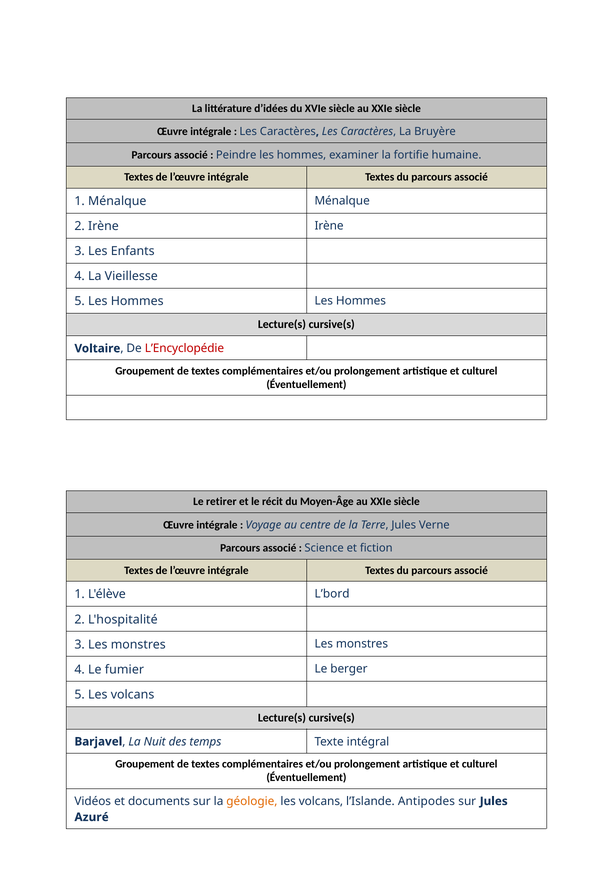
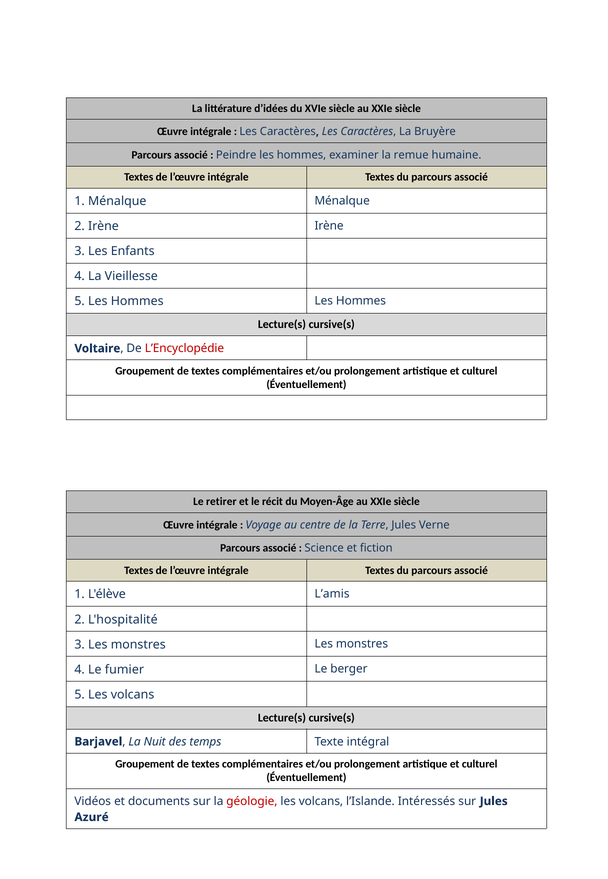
fortifie: fortifie -> remue (411, 155)
L’bord: L’bord -> L’amis (332, 593)
géologie colour: orange -> red (252, 801)
Antipodes: Antipodes -> Intéressés (427, 801)
